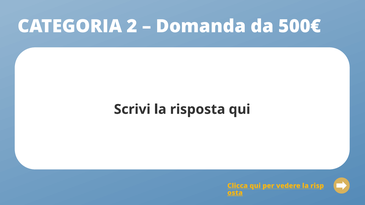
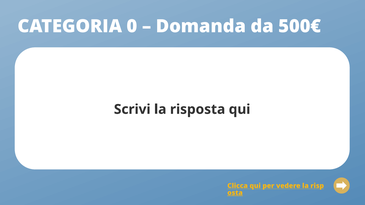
2: 2 -> 0 (132, 27)
